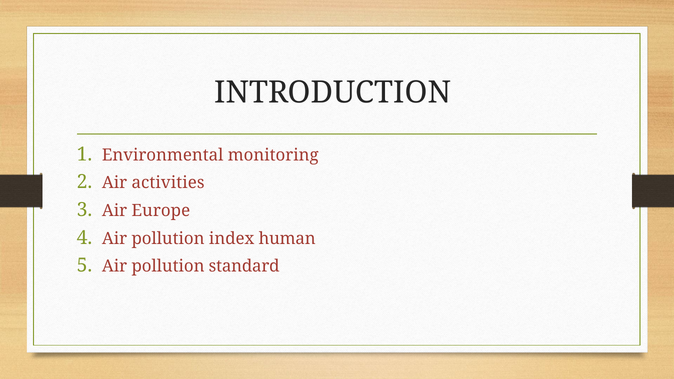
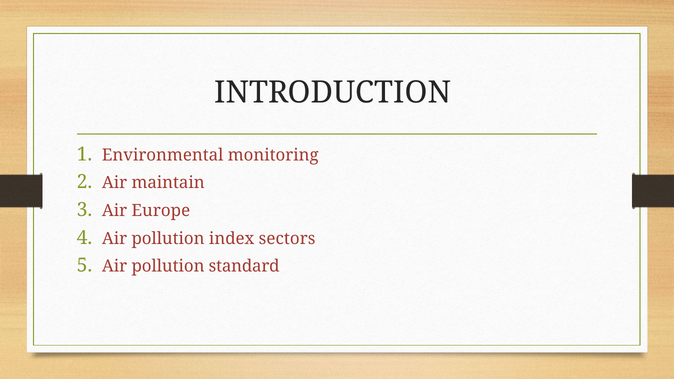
activities: activities -> maintain (168, 183)
human: human -> sectors (287, 239)
